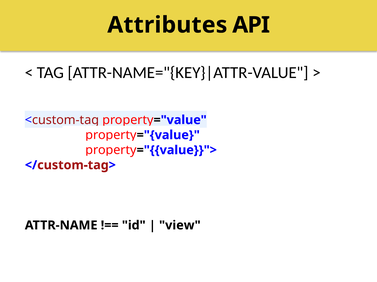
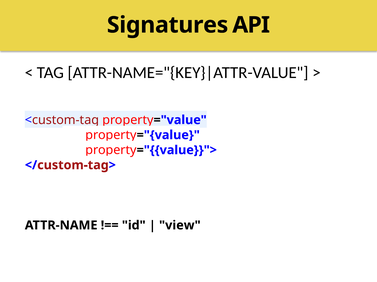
Attributes: Attributes -> Signatures (168, 25)
